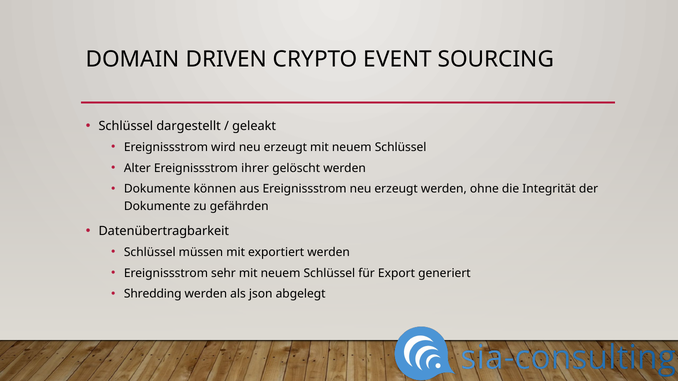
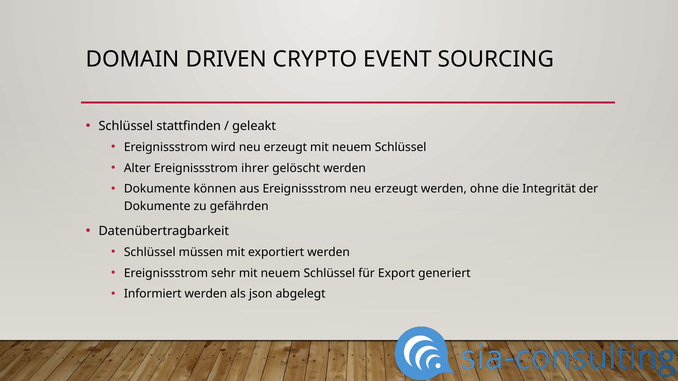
dargestellt: dargestellt -> stattfinden (189, 126)
Shredding: Shredding -> Informiert (153, 294)
